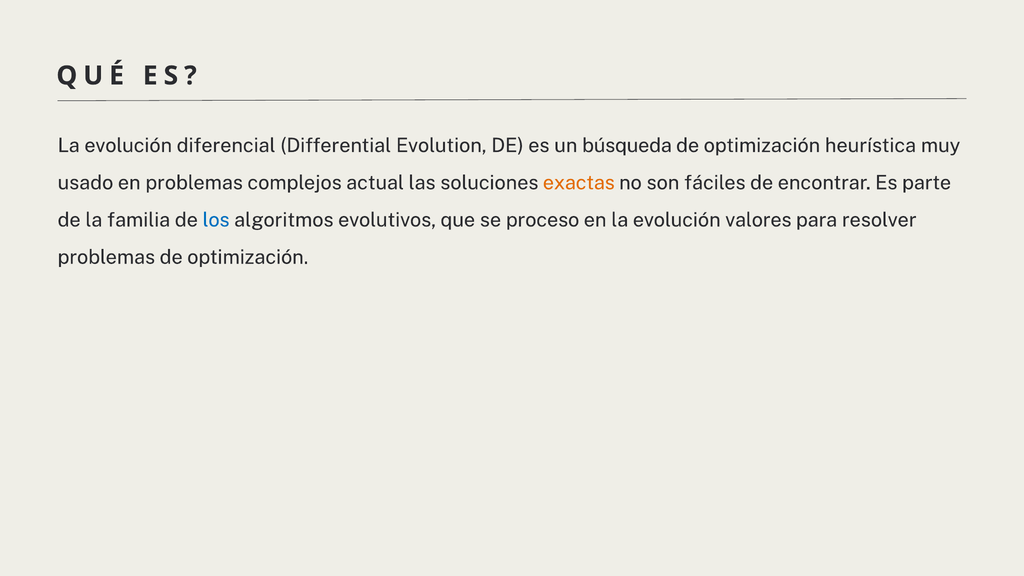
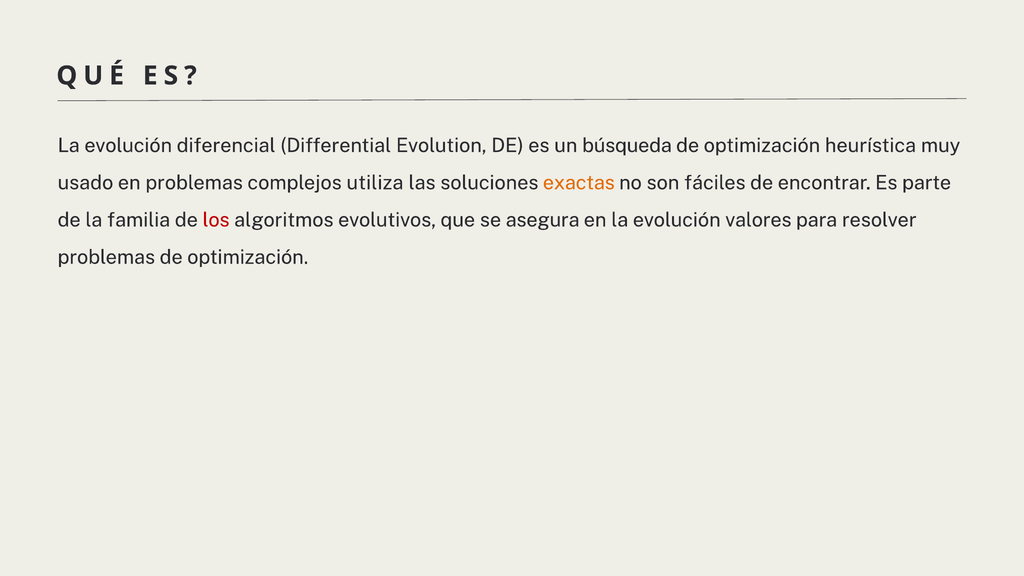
actual: actual -> utiliza (375, 183)
los colour: blue -> red (216, 220)
proceso: proceso -> asegura (543, 220)
